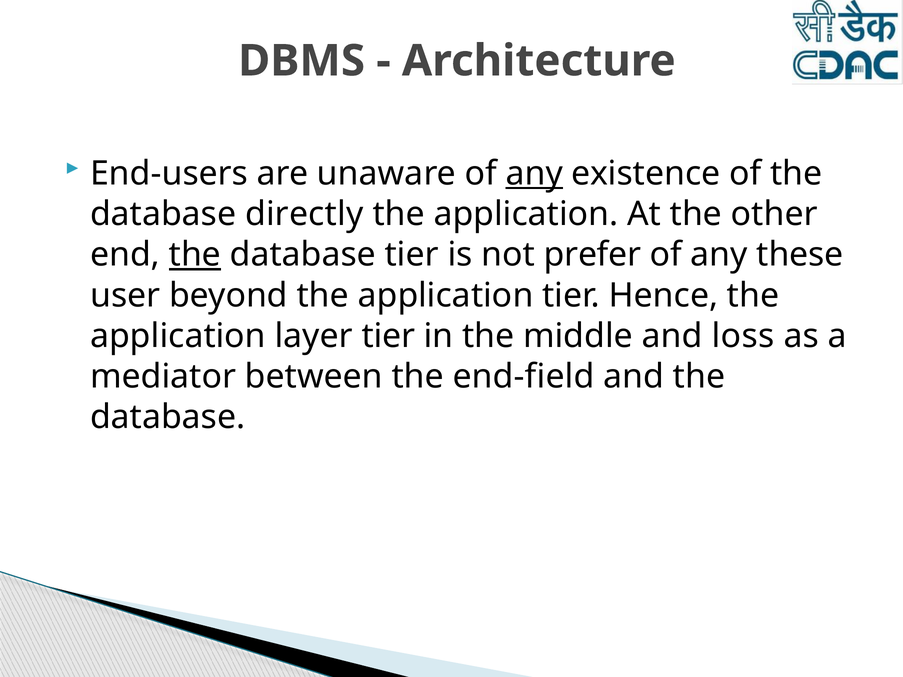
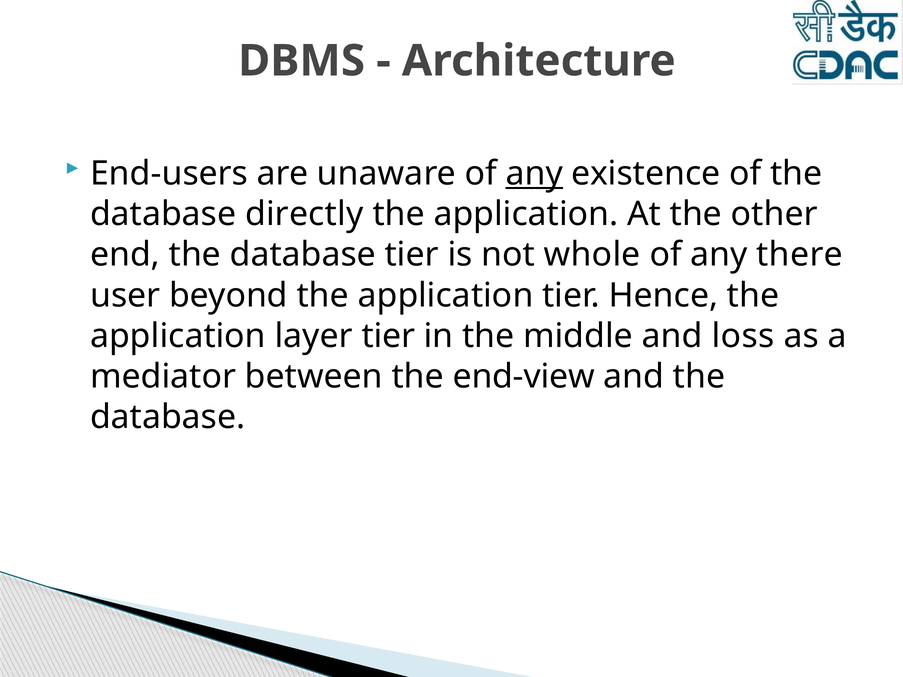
the underline: present -> none (195, 255)
prefer: prefer -> whole (592, 255)
these: these -> there (800, 255)
end-field: end-field -> end-view (524, 377)
